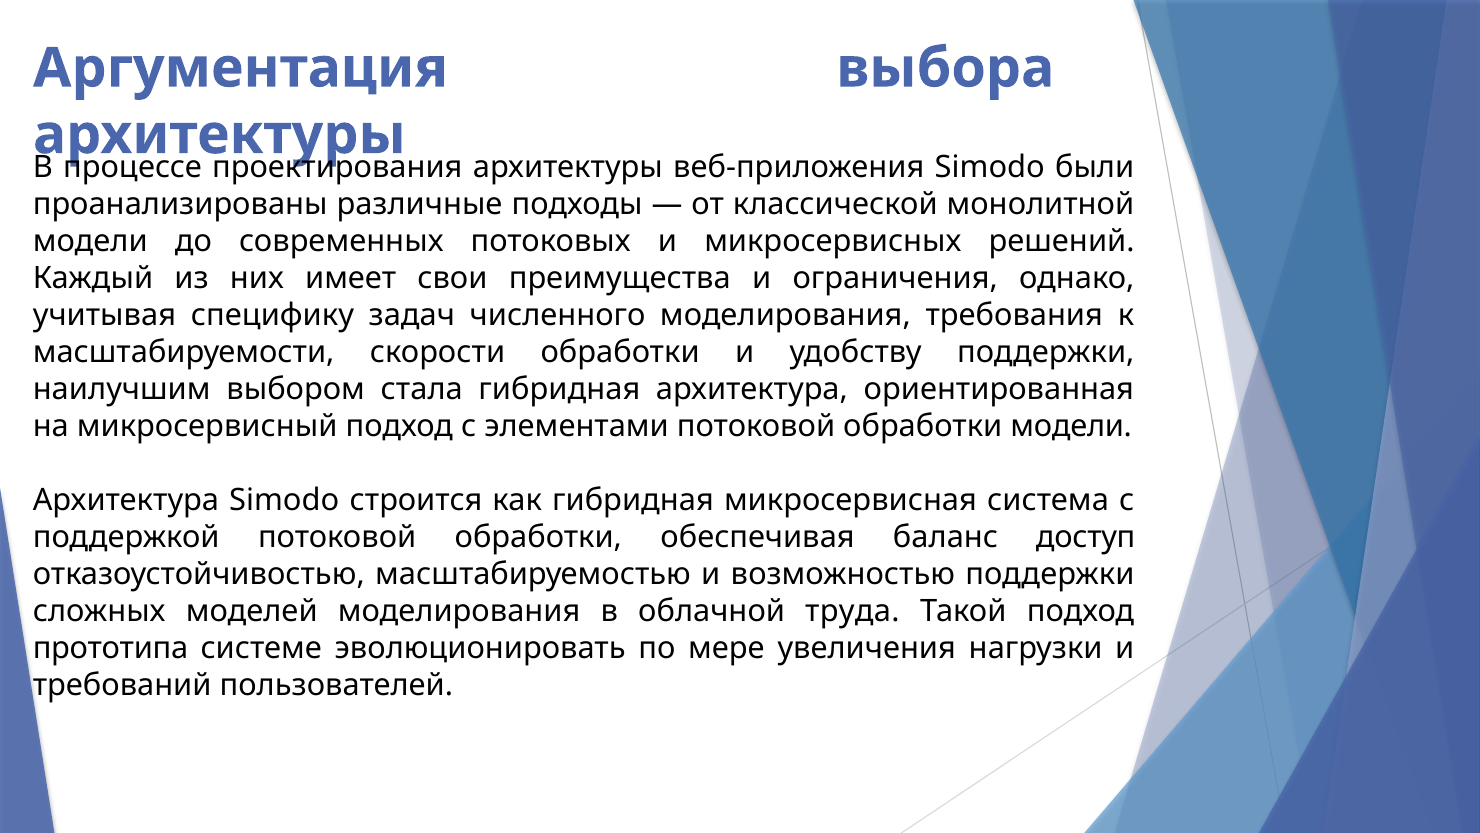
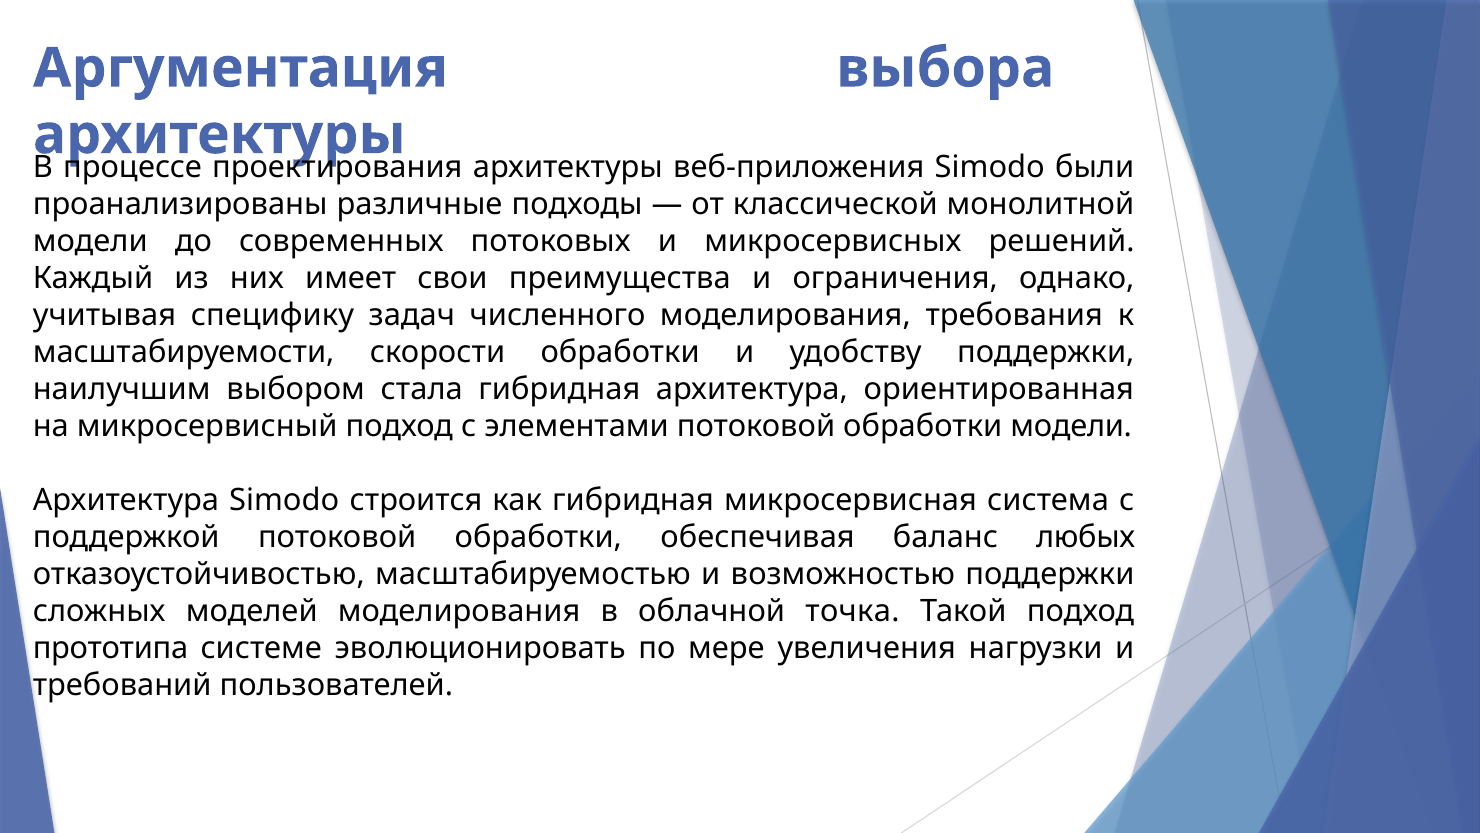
доступ: доступ -> любых (1086, 537)
труда: труда -> точка (852, 611)
